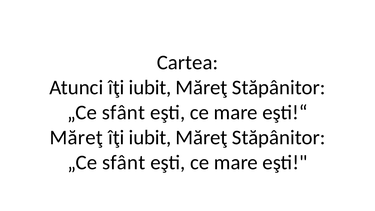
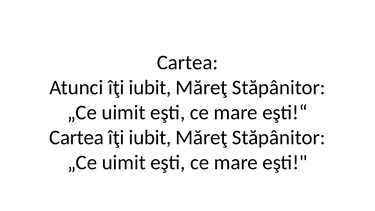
sfânt: sfânt -> uimit (124, 113)
Măreţ: Măreţ -> Cartea (76, 138)
sfânt: sfânt -> uimit (124, 163)
